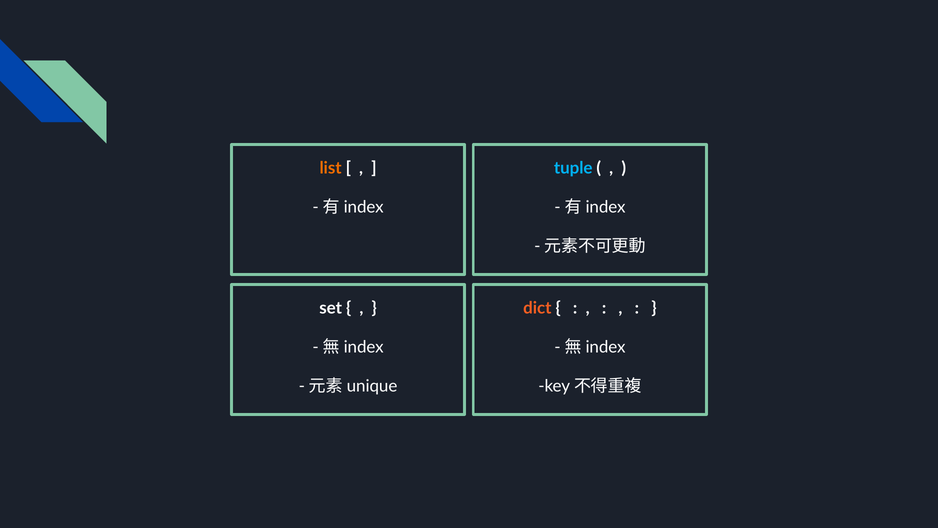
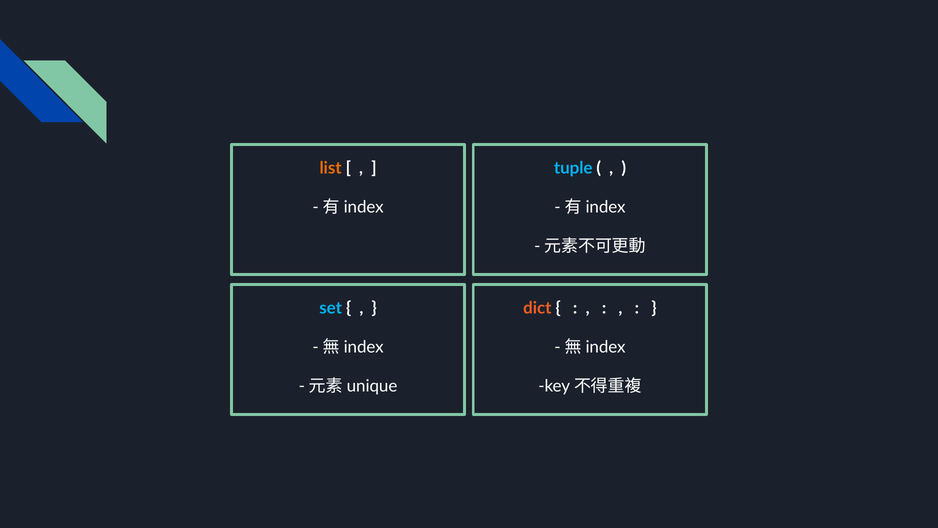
set colour: white -> light blue (331, 308)
